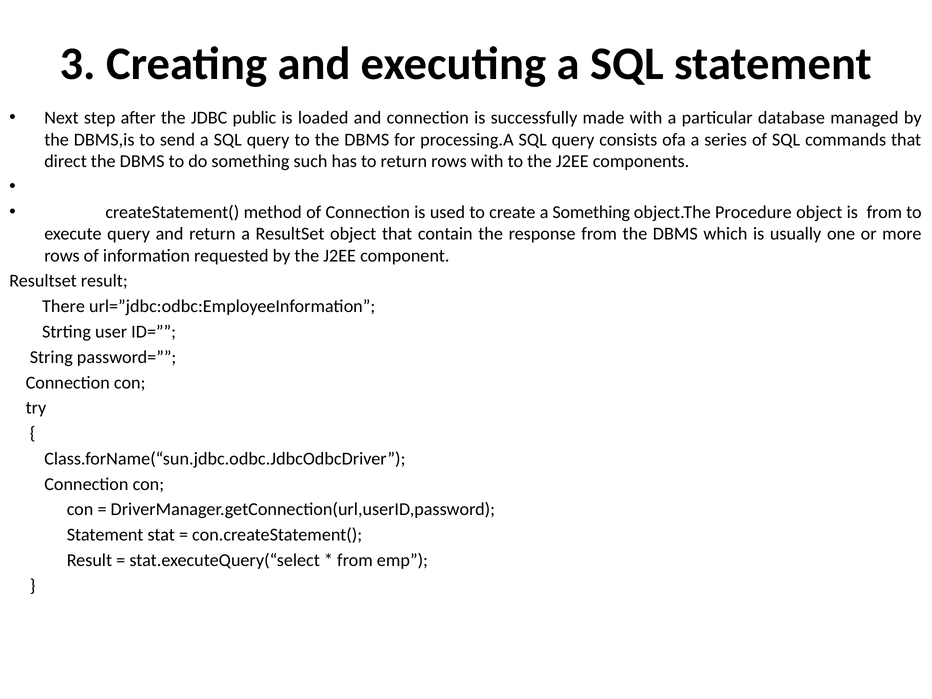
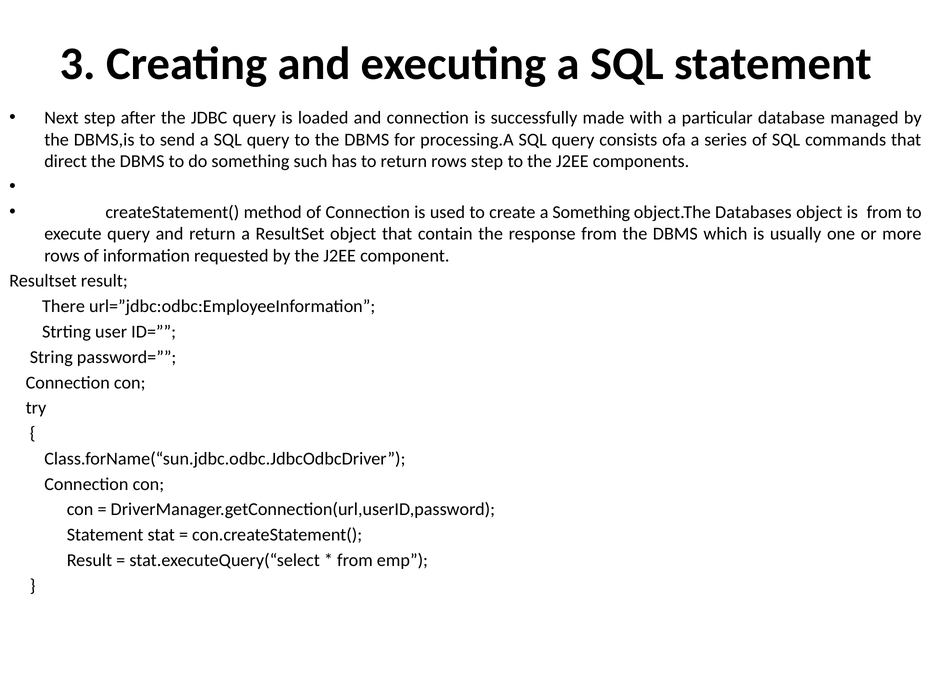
JDBC public: public -> query (254, 118)
rows with: with -> step (487, 161)
Procedure: Procedure -> Databases (753, 212)
